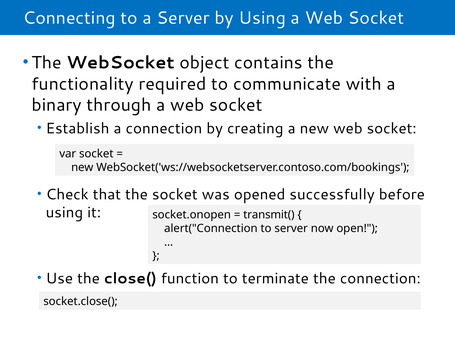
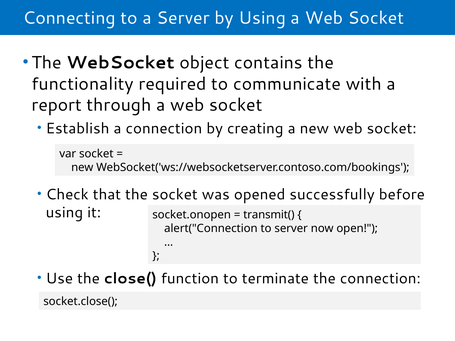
binary: binary -> report (57, 105)
